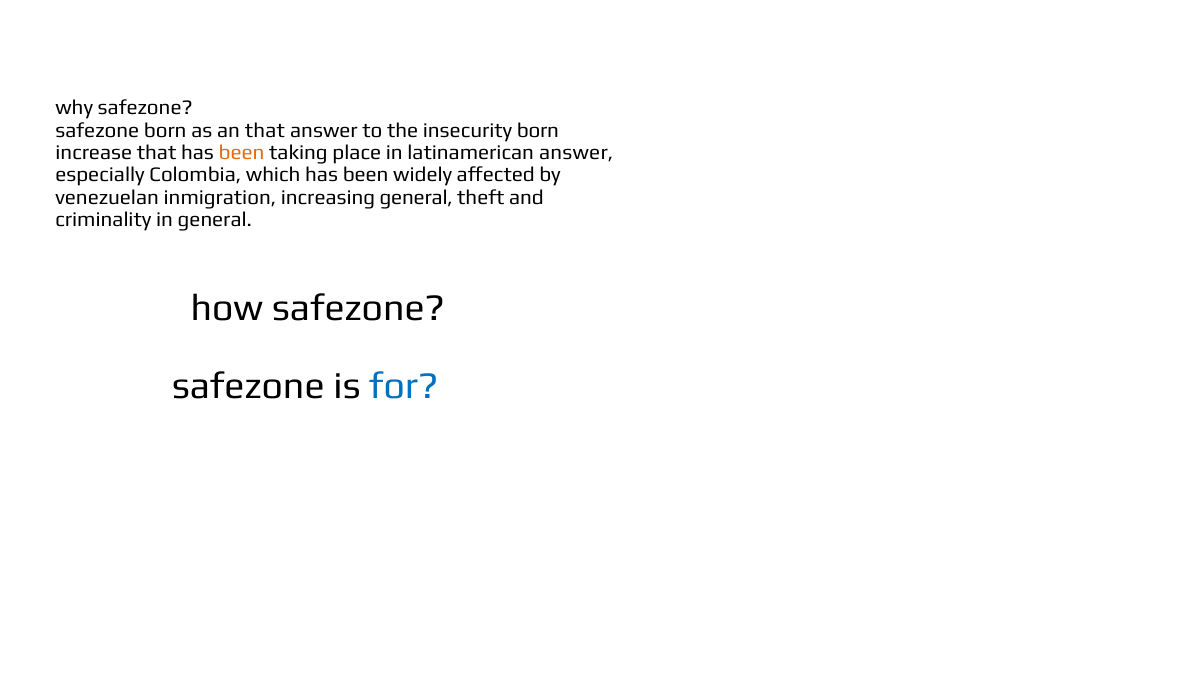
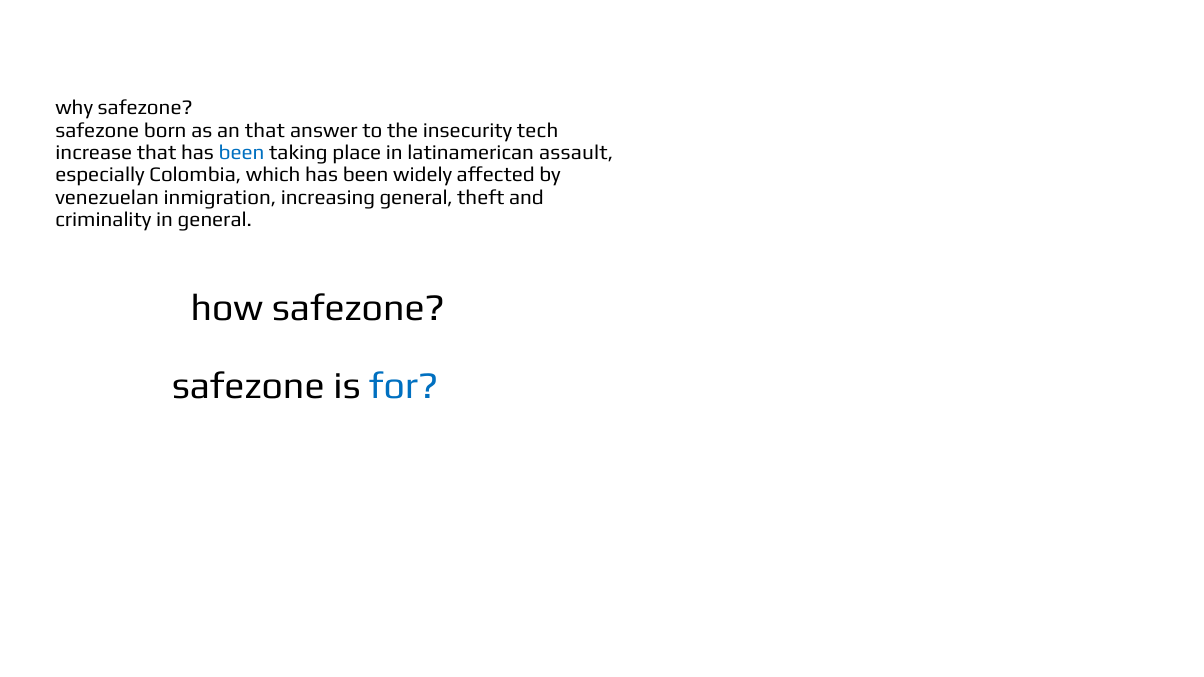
insecurity born: born -> tech (538, 130)
been colour: orange -> blue (242, 153)
latinamerican answer: answer -> assault (576, 153)
